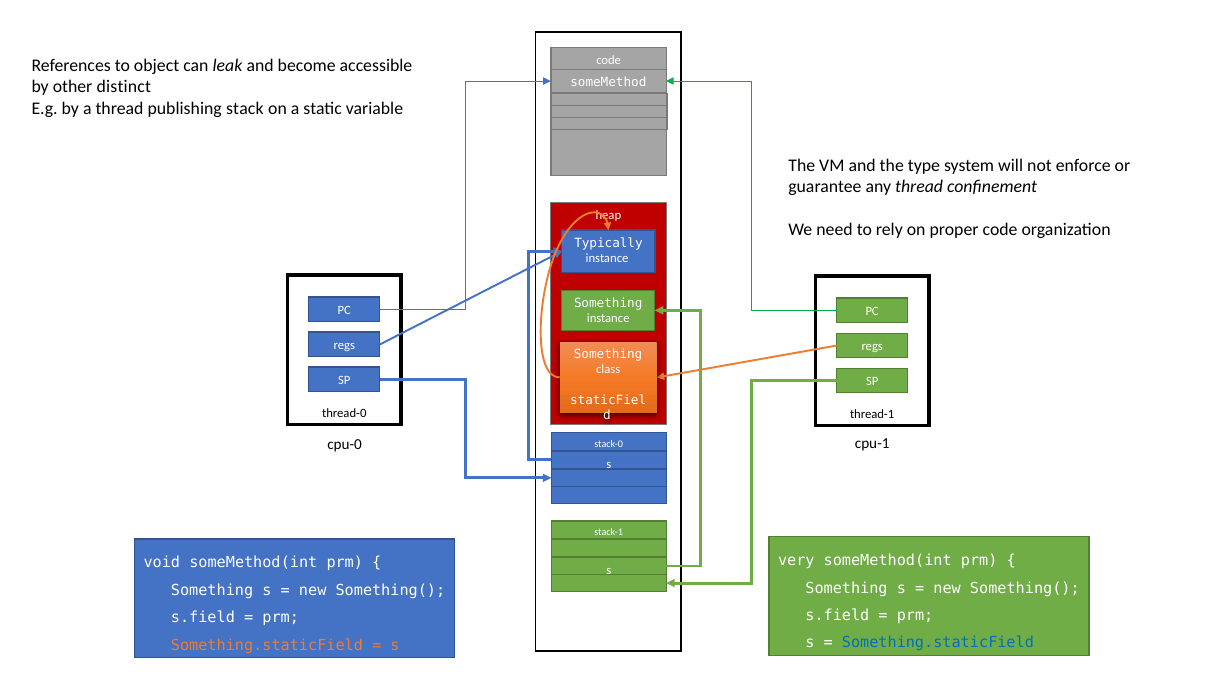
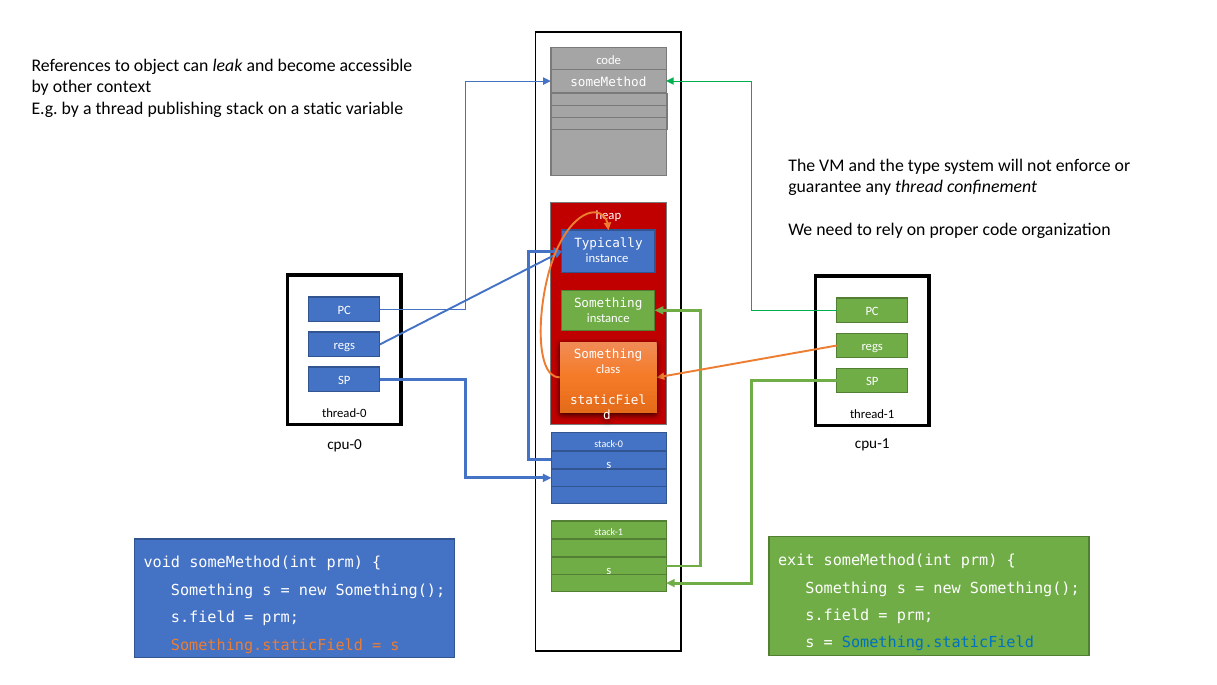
distinct: distinct -> context (124, 87)
very: very -> exit (796, 560)
